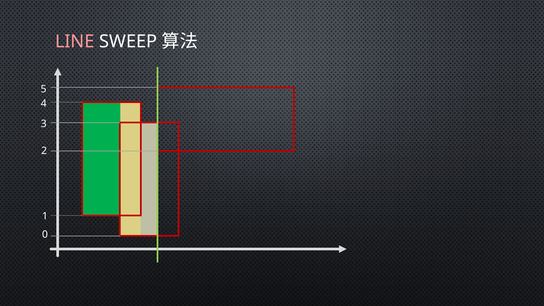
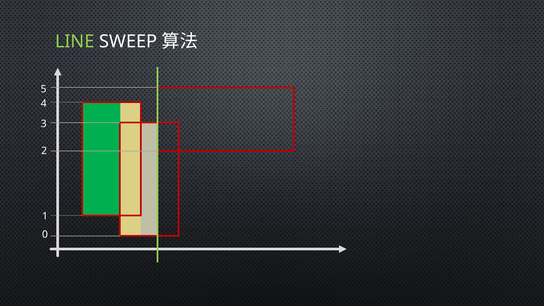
LINE colour: pink -> light green (75, 42)
